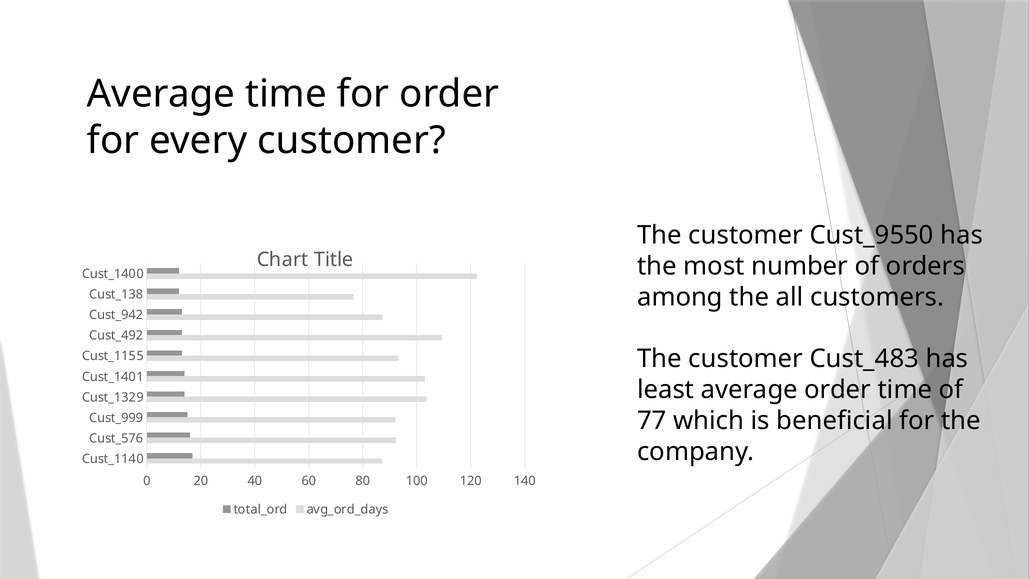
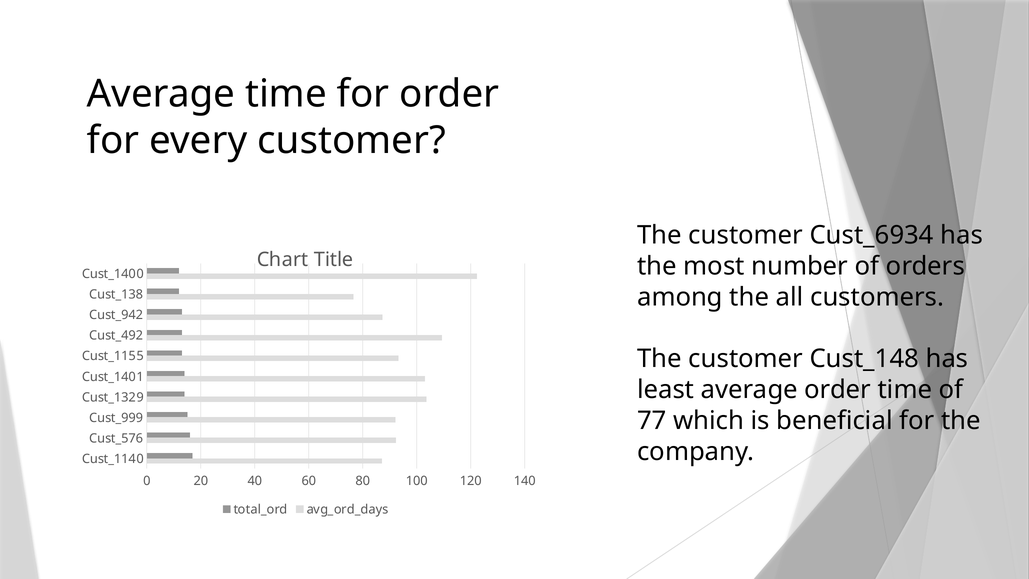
Cust_9550: Cust_9550 -> Cust_6934 (872, 235)
Cust_483: Cust_483 -> Cust_148 (864, 359)
